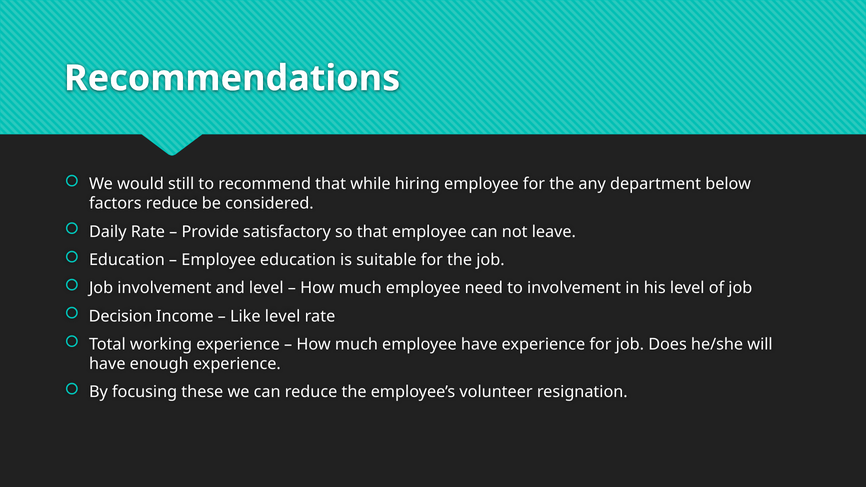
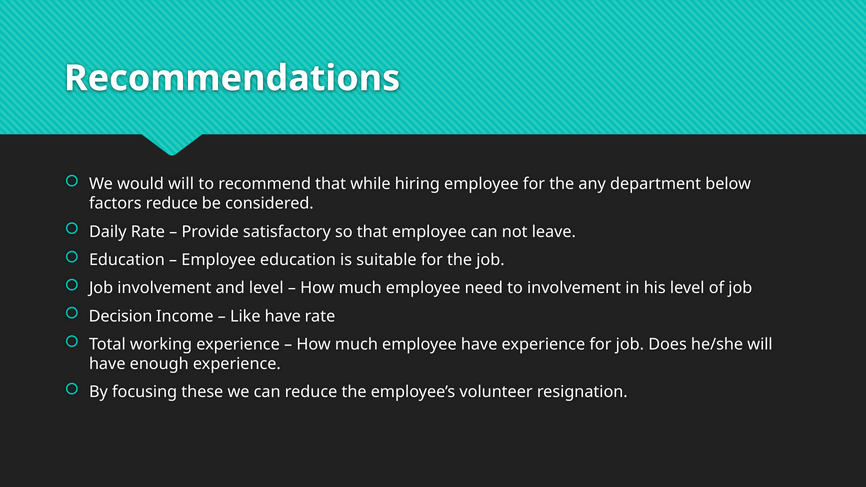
would still: still -> will (181, 184)
Like level: level -> have (283, 316)
